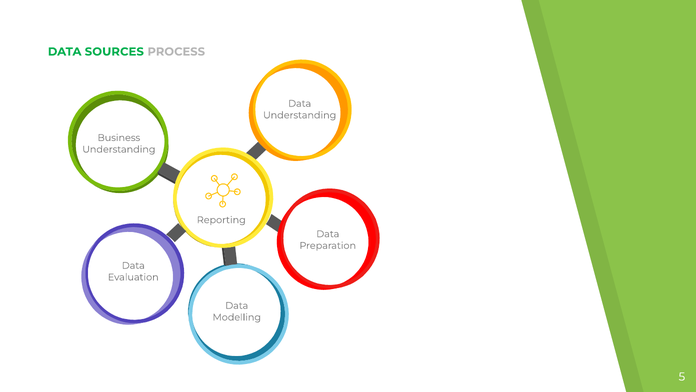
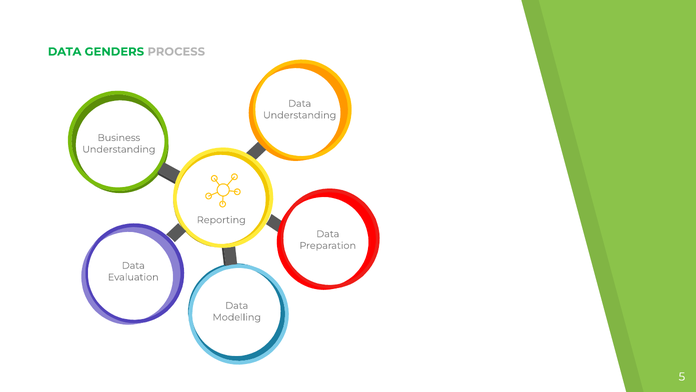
SOURCES: SOURCES -> GENDERS (114, 52)
